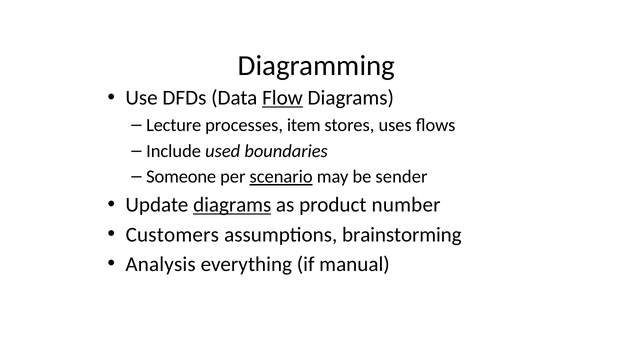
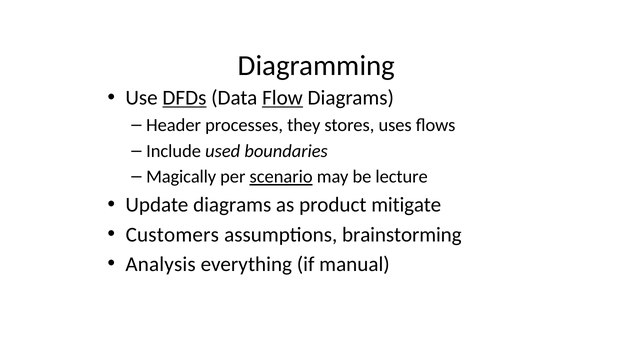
DFDs underline: none -> present (184, 98)
Lecture: Lecture -> Header (174, 125)
item: item -> they (304, 125)
Someone: Someone -> Magically (181, 177)
sender: sender -> lecture (402, 177)
diagrams underline: present -> none (232, 205)
number: number -> mitigate (406, 205)
